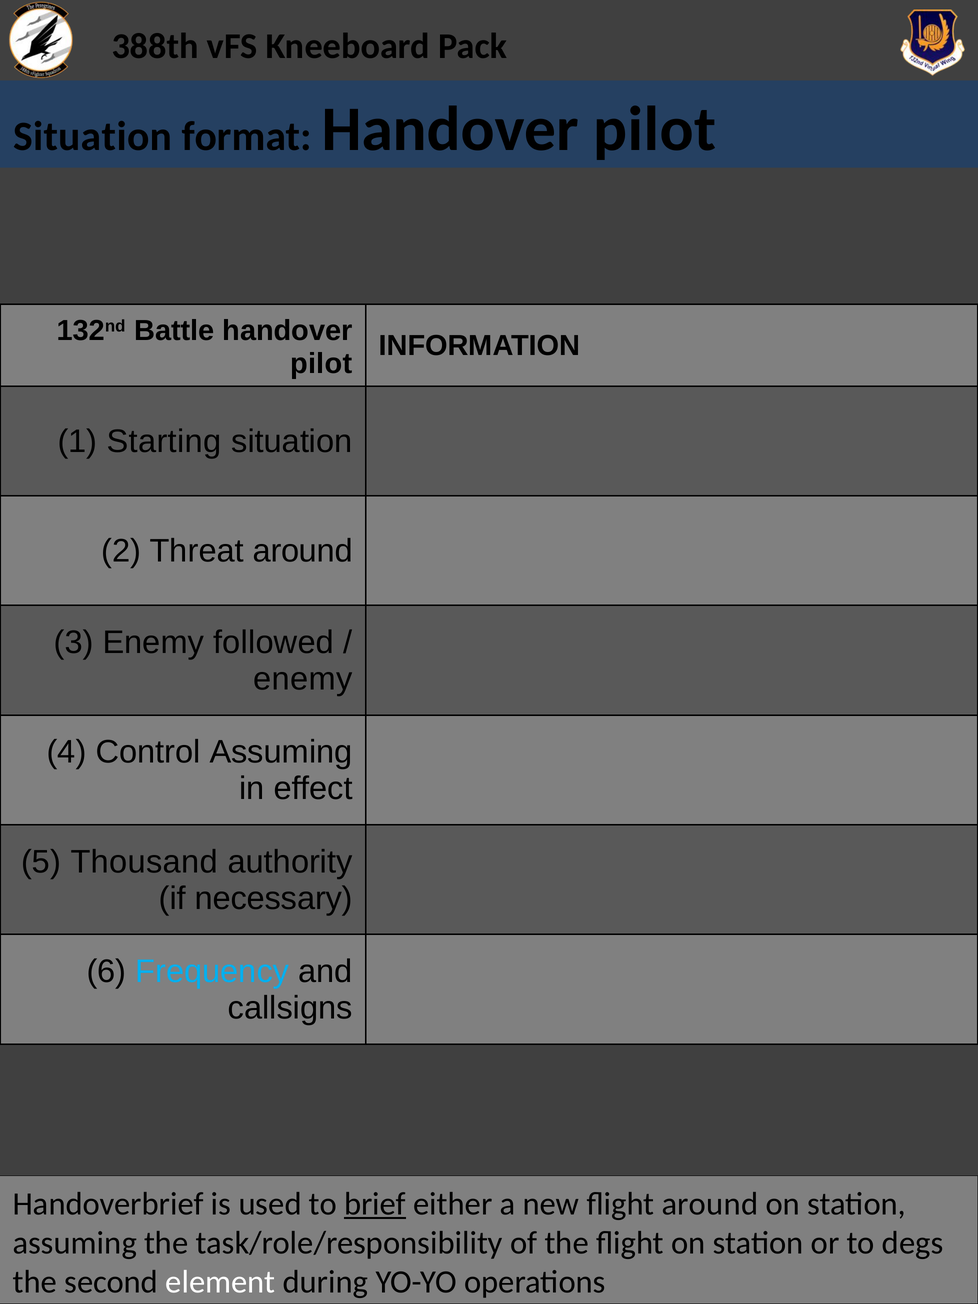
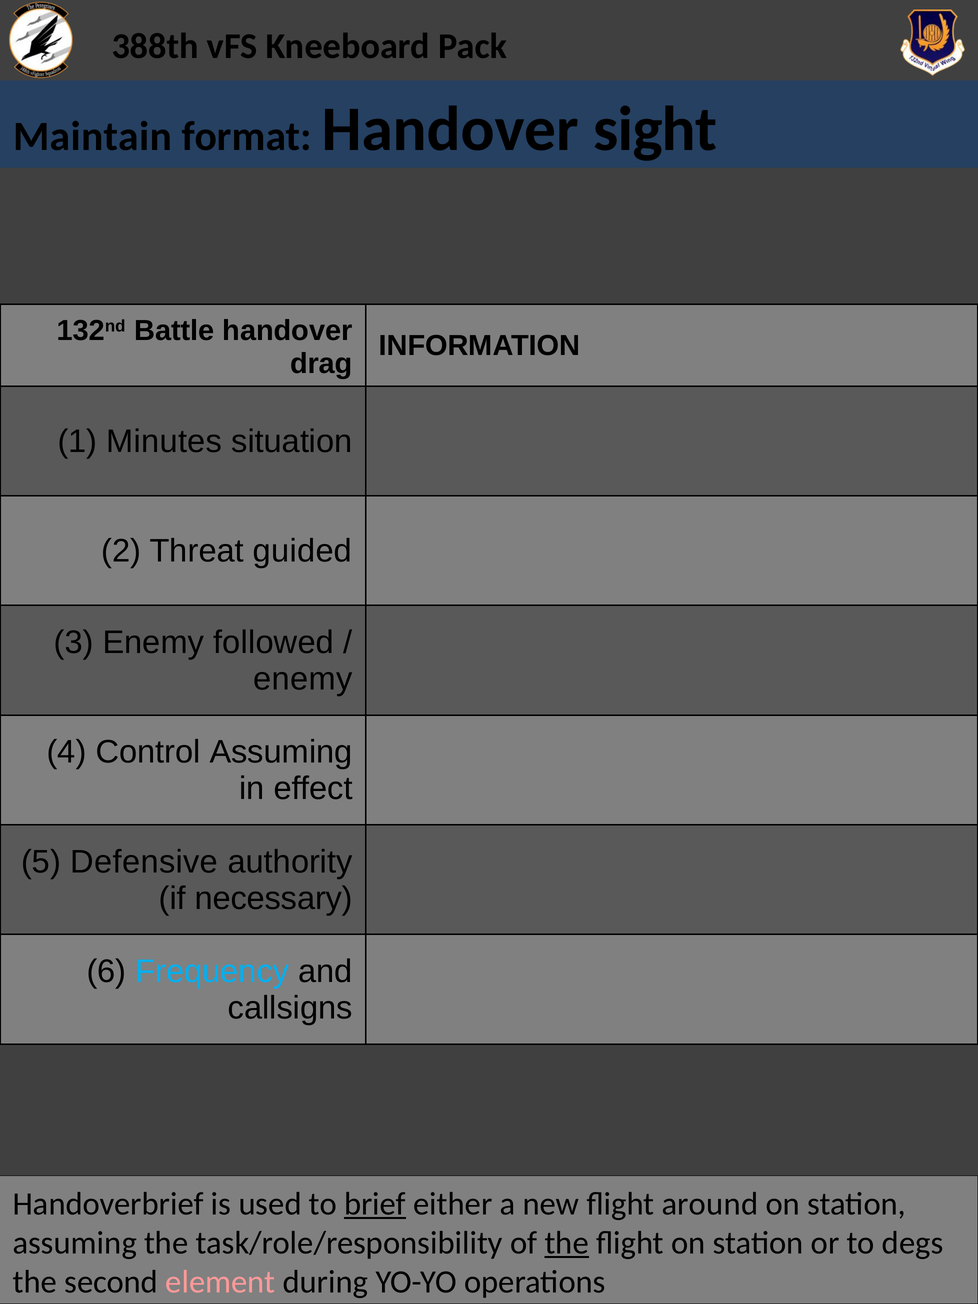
Situation: Situation -> Maintain (93, 137)
format Handover pilot: pilot -> sight (655, 129)
pilot: pilot -> drag (321, 364)
Starting: Starting -> Minutes (164, 441)
Threat around: around -> guided (302, 551)
Thousand: Thousand -> Defensive (144, 862)
the underline: none -> present (567, 1243)
element colour: white -> pink (220, 1282)
